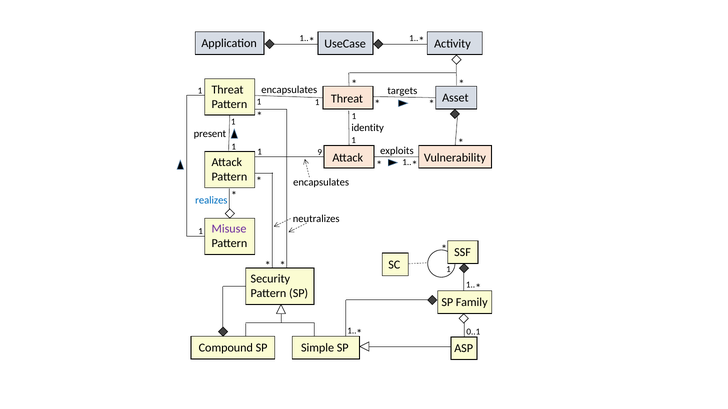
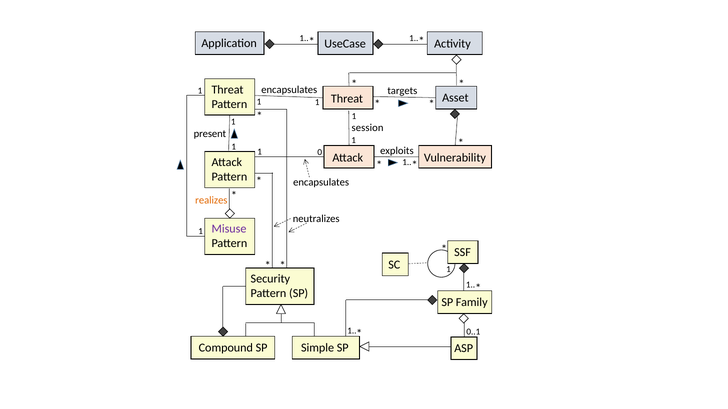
identity: identity -> session (368, 128)
9: 9 -> 0 (320, 152)
realizes colour: blue -> orange (211, 201)
